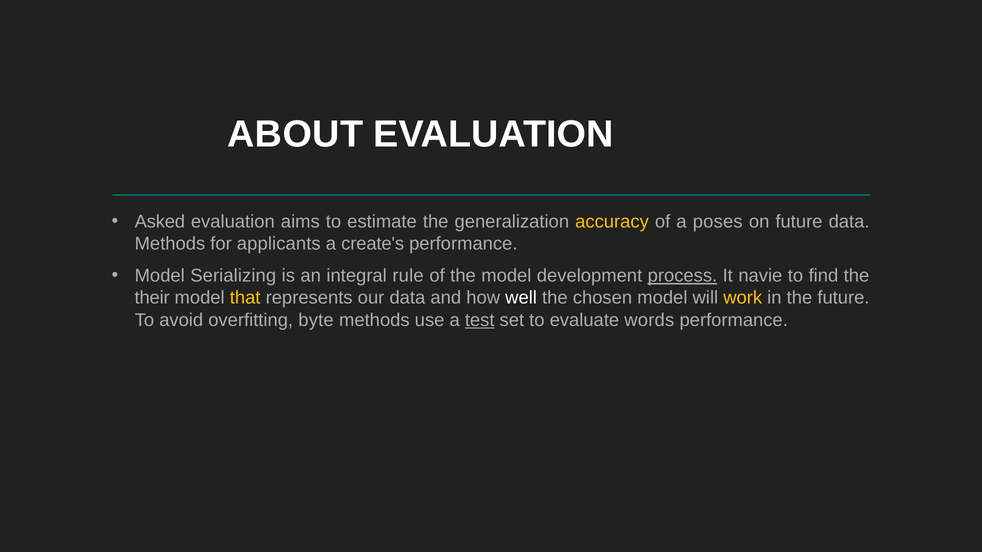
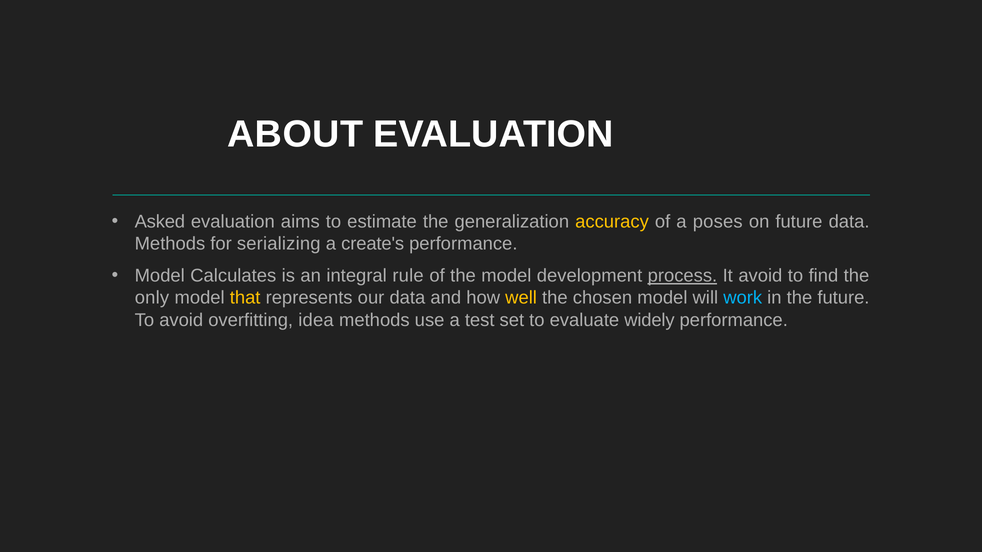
applicants: applicants -> serializing (279, 244)
Serializing: Serializing -> Calculates (233, 276)
It navie: navie -> avoid (760, 276)
their: their -> only (152, 298)
well colour: white -> yellow (521, 298)
work colour: yellow -> light blue (743, 298)
byte: byte -> idea (316, 320)
test underline: present -> none (480, 320)
words: words -> widely (649, 320)
